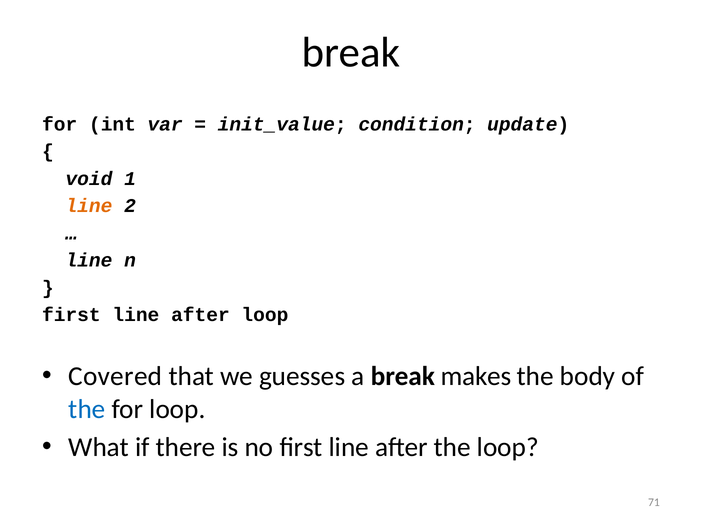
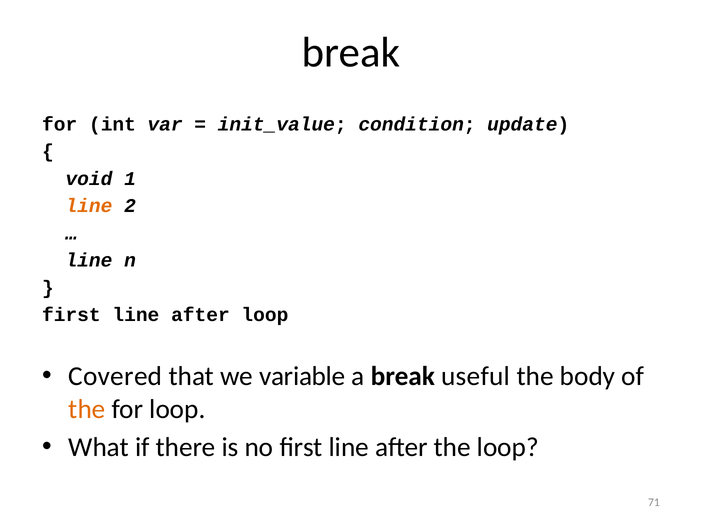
guesses: guesses -> variable (302, 377)
makes: makes -> useful (476, 377)
the colour: blue -> orange (87, 410)
